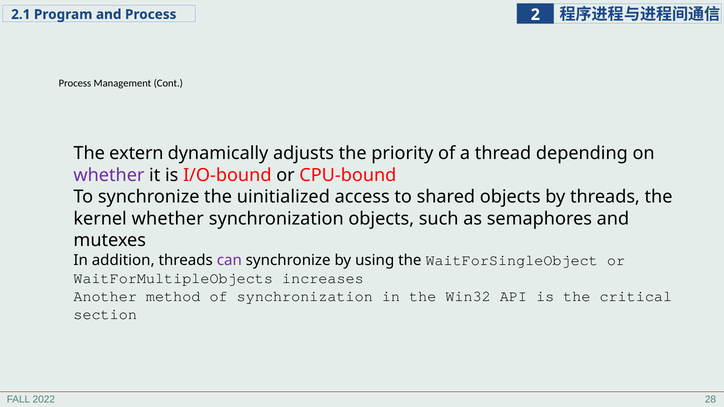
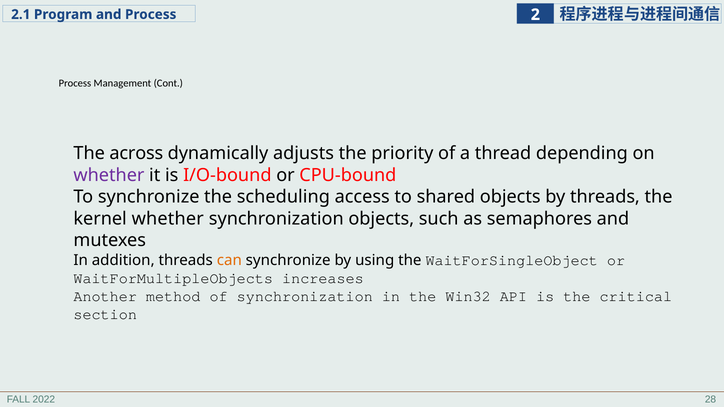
extern: extern -> across (136, 154)
uinitialized: uinitialized -> scheduling (283, 197)
can colour: purple -> orange (229, 260)
